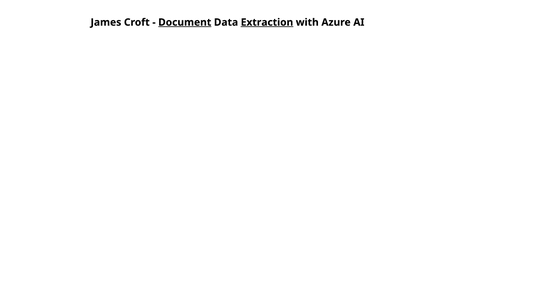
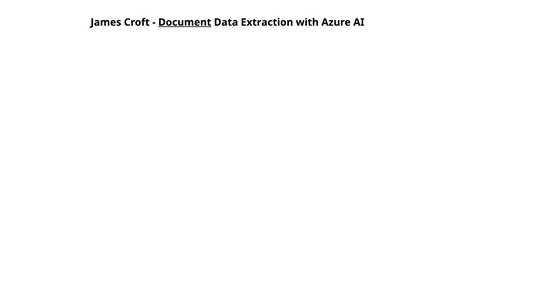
Extraction underline: present -> none (267, 22)
